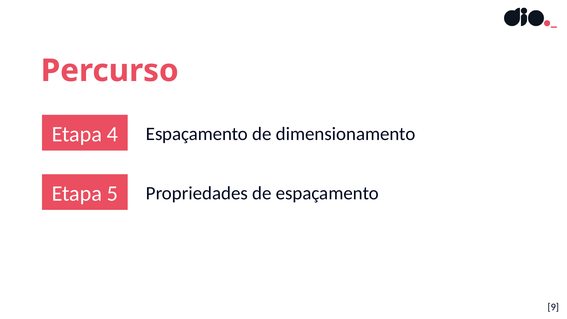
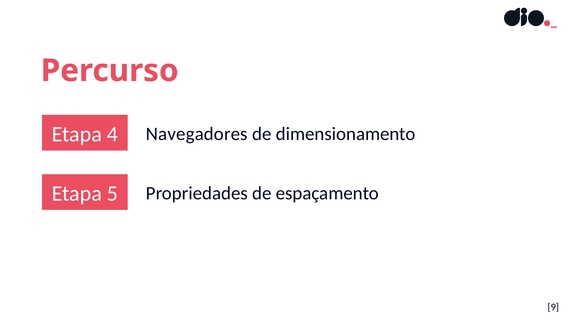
4 Espaçamento: Espaçamento -> Navegadores (197, 134)
